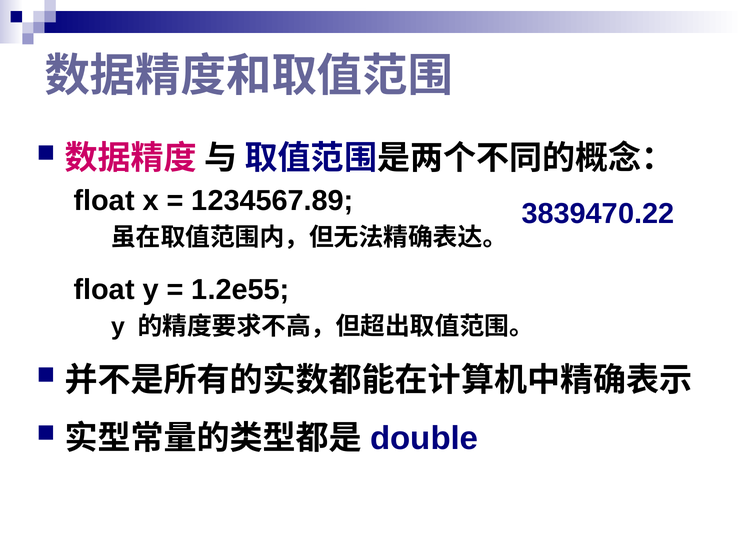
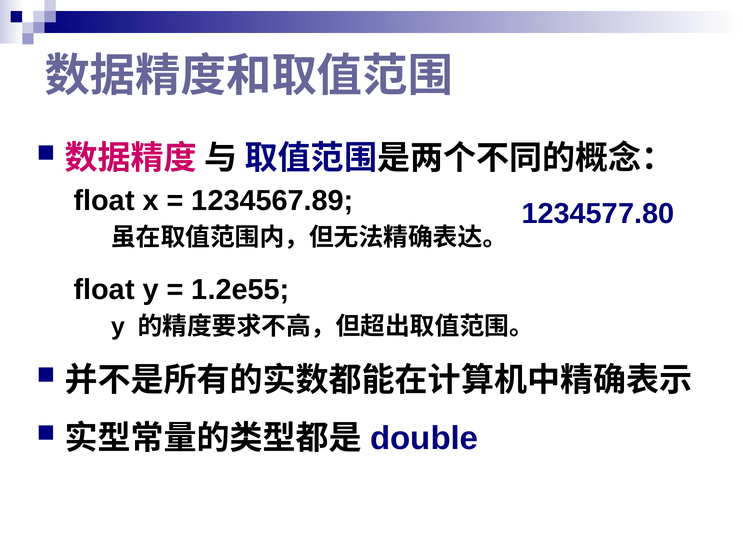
3839470.22: 3839470.22 -> 1234577.80 (598, 214)
